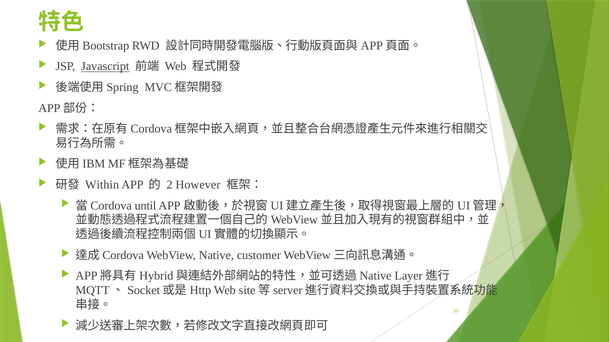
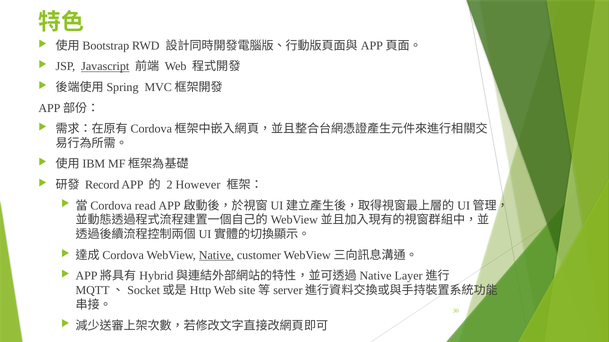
Within: Within -> Record (102, 185)
until: until -> read (145, 206)
Native underline: none -> present (216, 256)
